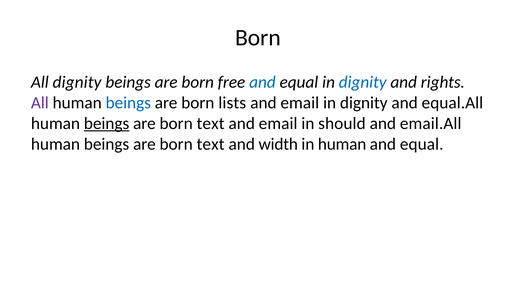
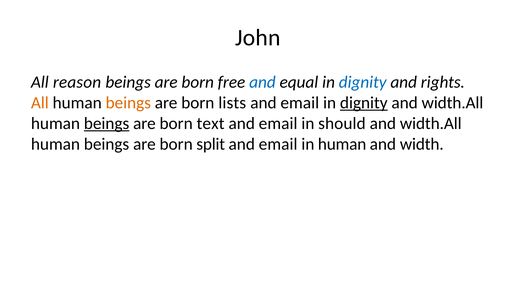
Born: Born -> John (258, 37)
All dignity: dignity -> reason (77, 82)
All colour: purple -> orange (40, 102)
beings colour: blue -> orange (128, 102)
dignity underline: none -> present (364, 102)
equal.All: equal.All -> width.All (452, 102)
email.All: email.All -> width.All (431, 123)
text: text -> split (211, 144)
width: width -> email (278, 144)
equal: equal -> width (422, 144)
